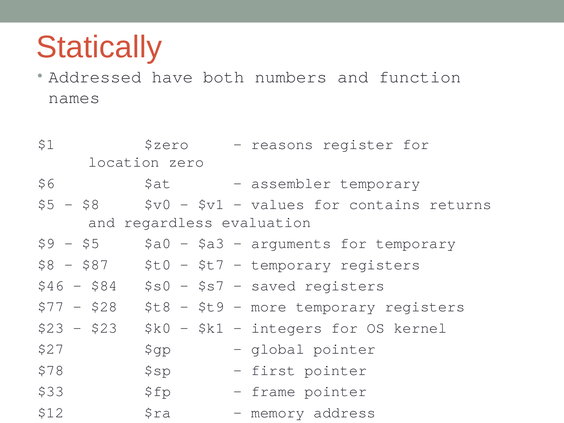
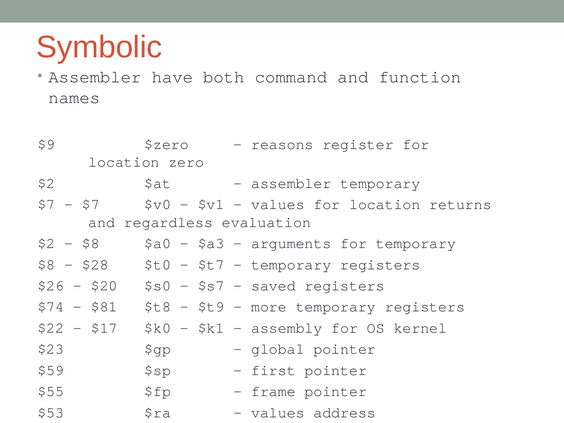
Statically: Statically -> Symbolic (99, 47)
Addressed: Addressed -> Assembler (95, 77)
numbers: numbers -> command (291, 77)
$1: $1 -> $9 (46, 144)
$6: $6 -> $2 (46, 183)
$5: $5 -> $7 (46, 204)
$8: $8 -> $7 (91, 204)
values for contains: contains -> location (385, 204)
$9: $9 -> $2 (46, 243)
$5: $5 -> $8 (91, 243)
$87: $87 -> $28 (95, 264)
$46: $46 -> $26 (51, 286)
$84: $84 -> $20 (104, 286)
$77: $77 -> $74 (51, 307)
$28: $28 -> $81 (104, 307)
$23: $23 -> $22 (51, 328)
$23: $23 -> $17 (104, 328)
integers: integers -> assembly (287, 328)
$27: $27 -> $23 (51, 349)
$78: $78 -> $59 (51, 370)
$33: $33 -> $55 (51, 391)
$12: $12 -> $53 (51, 412)
memory: memory -> values (278, 412)
